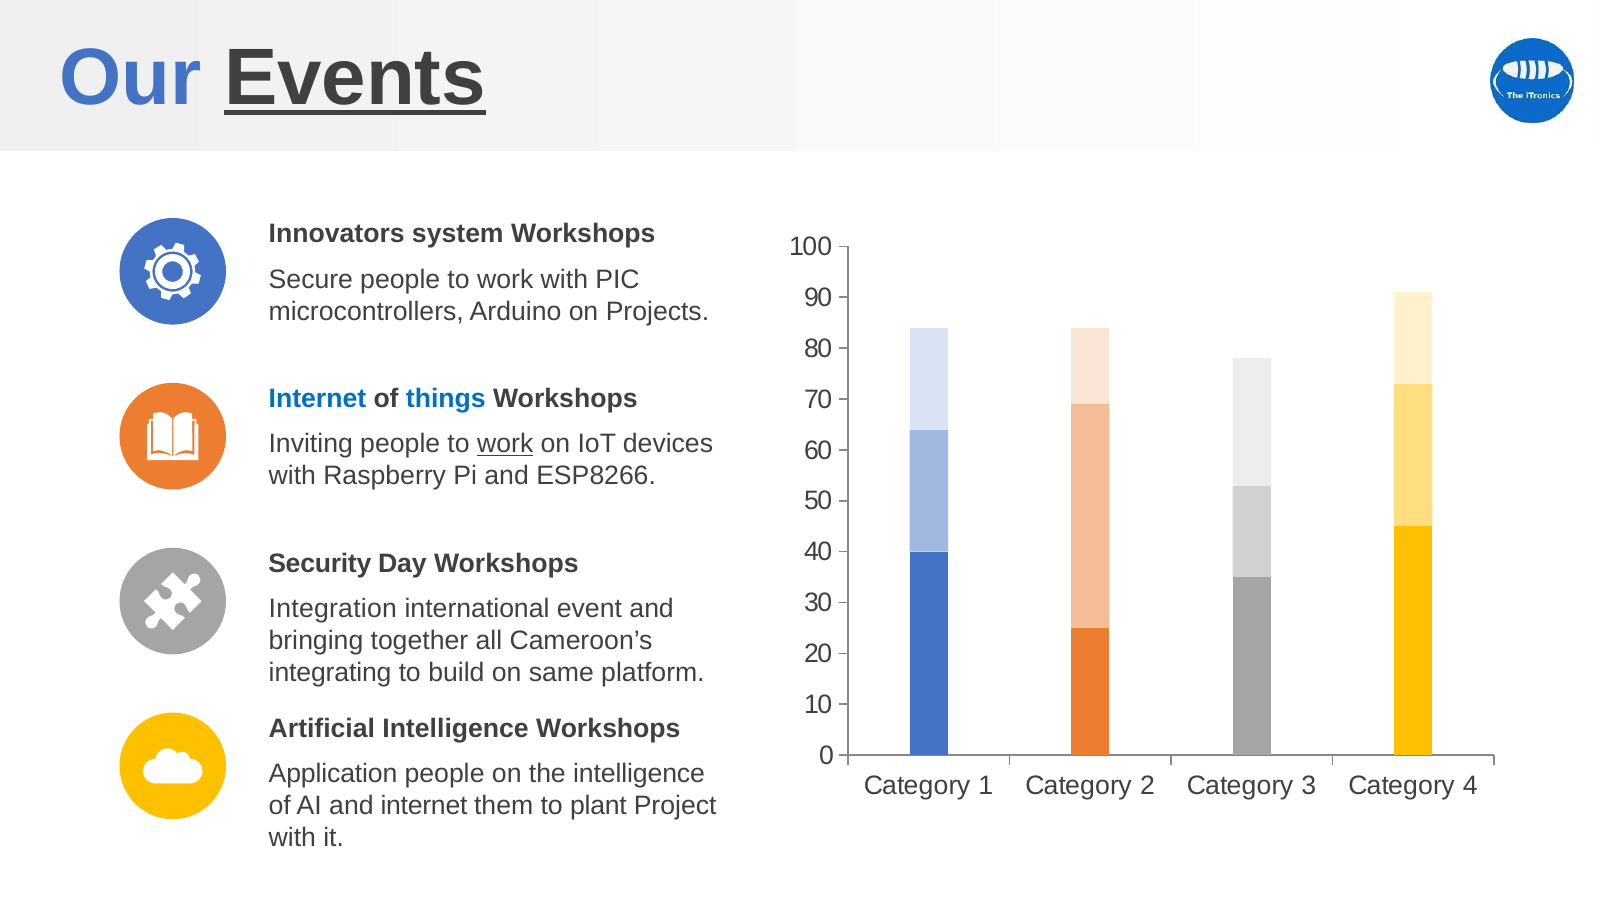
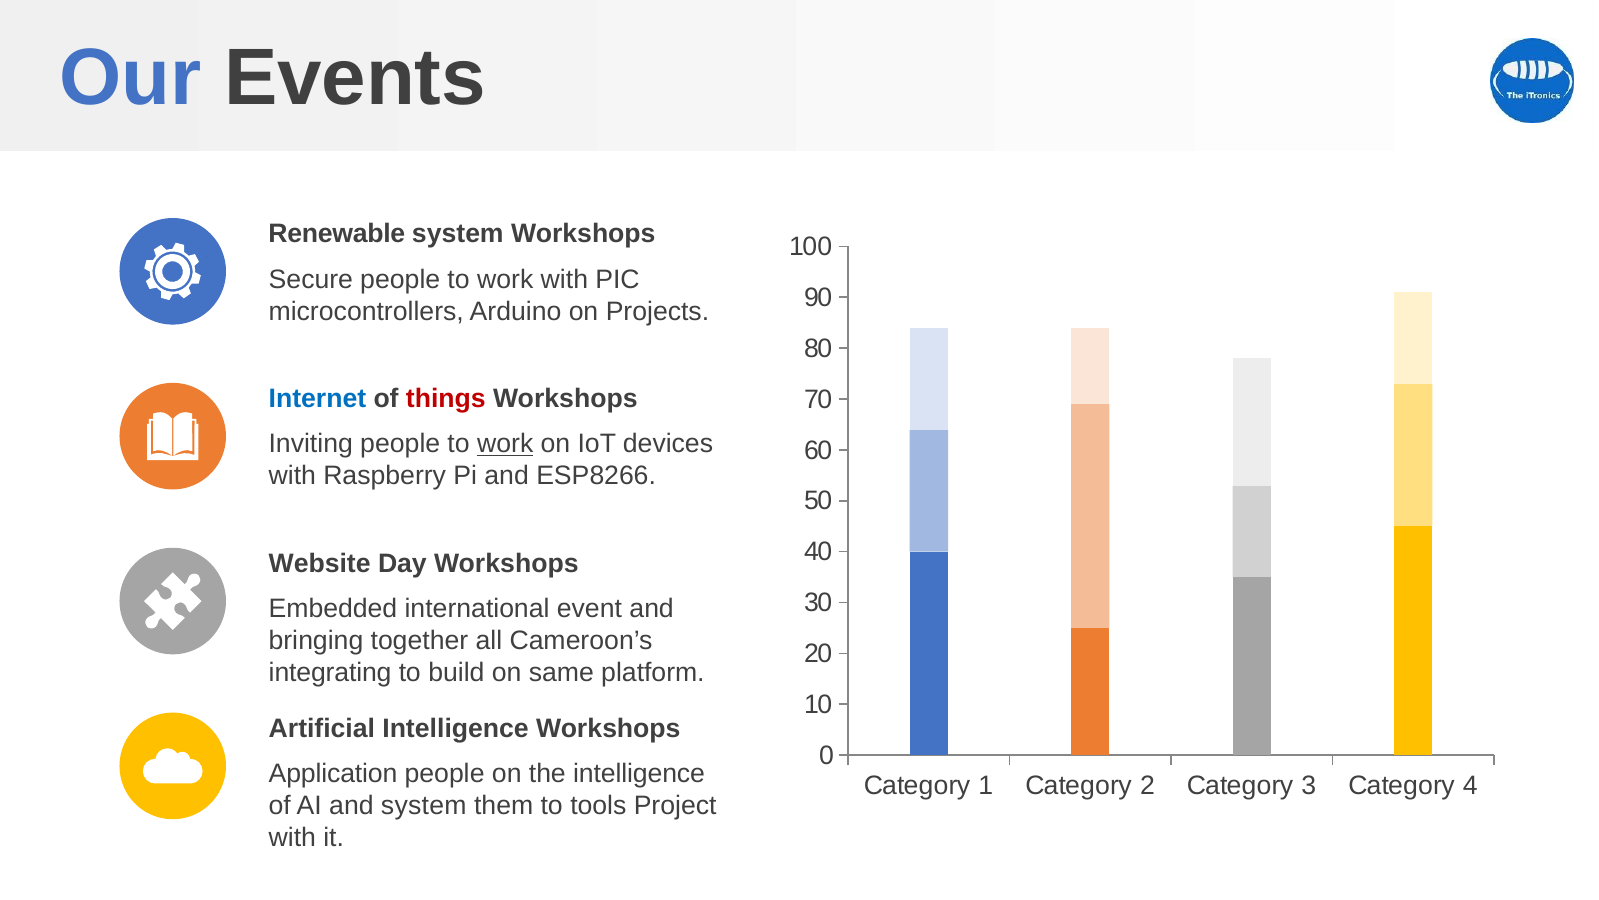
Events underline: present -> none (355, 78)
Innovators: Innovators -> Renewable (337, 234)
things colour: blue -> red (446, 399)
Security: Security -> Website (320, 563)
Integration: Integration -> Embedded (333, 609)
and internet: internet -> system (424, 805)
plant: plant -> tools (598, 805)
